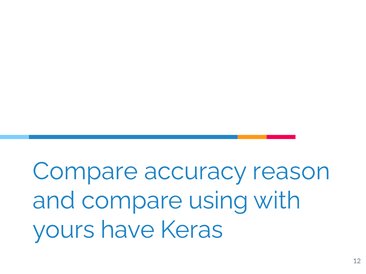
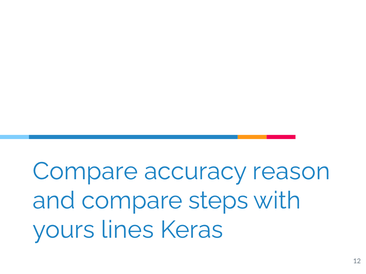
using: using -> steps (218, 201)
have: have -> lines (127, 230)
